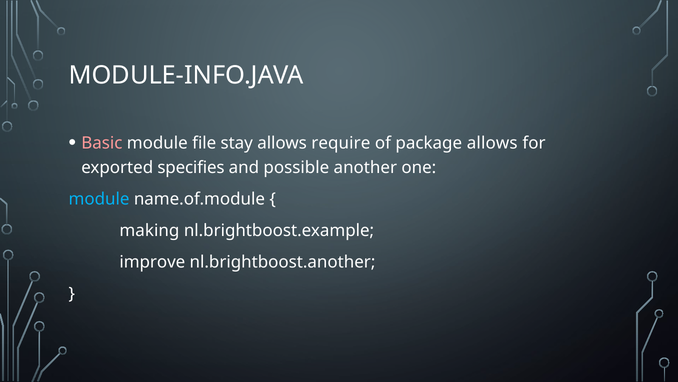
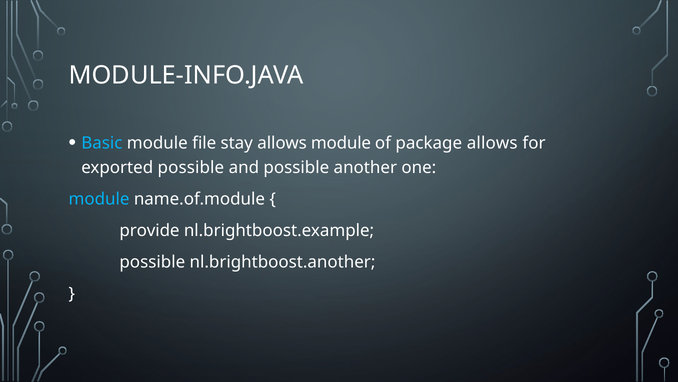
Basic colour: pink -> light blue (102, 143)
allows require: require -> module (341, 143)
exported specifies: specifies -> possible (191, 167)
making: making -> provide (149, 230)
improve: improve -> possible (152, 262)
